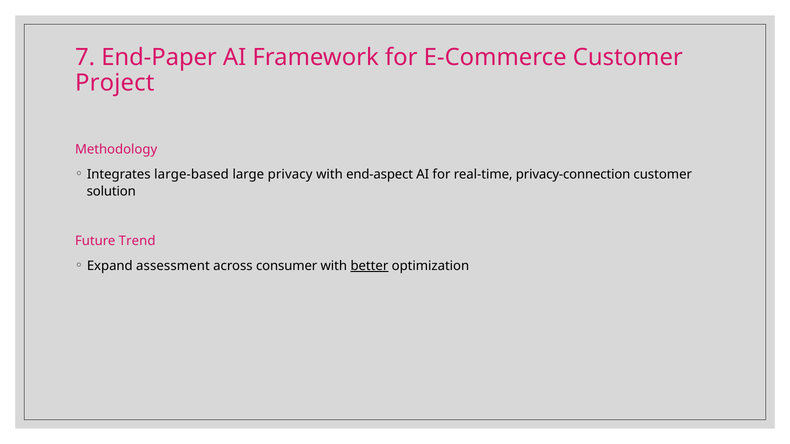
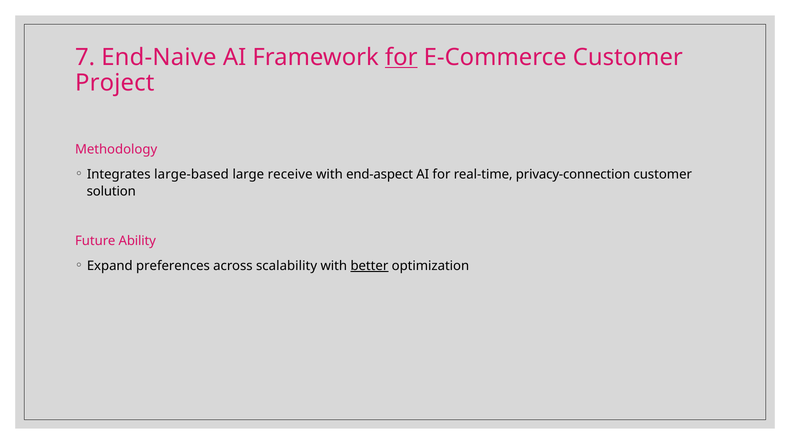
End-Paper: End-Paper -> End-Naive (159, 57)
for underline: none -> present (401, 57)
privacy: privacy -> receive (290, 174)
Trend: Trend -> Ability (137, 241)
assessment: assessment -> preferences (173, 266)
consumer: consumer -> scalability (287, 266)
